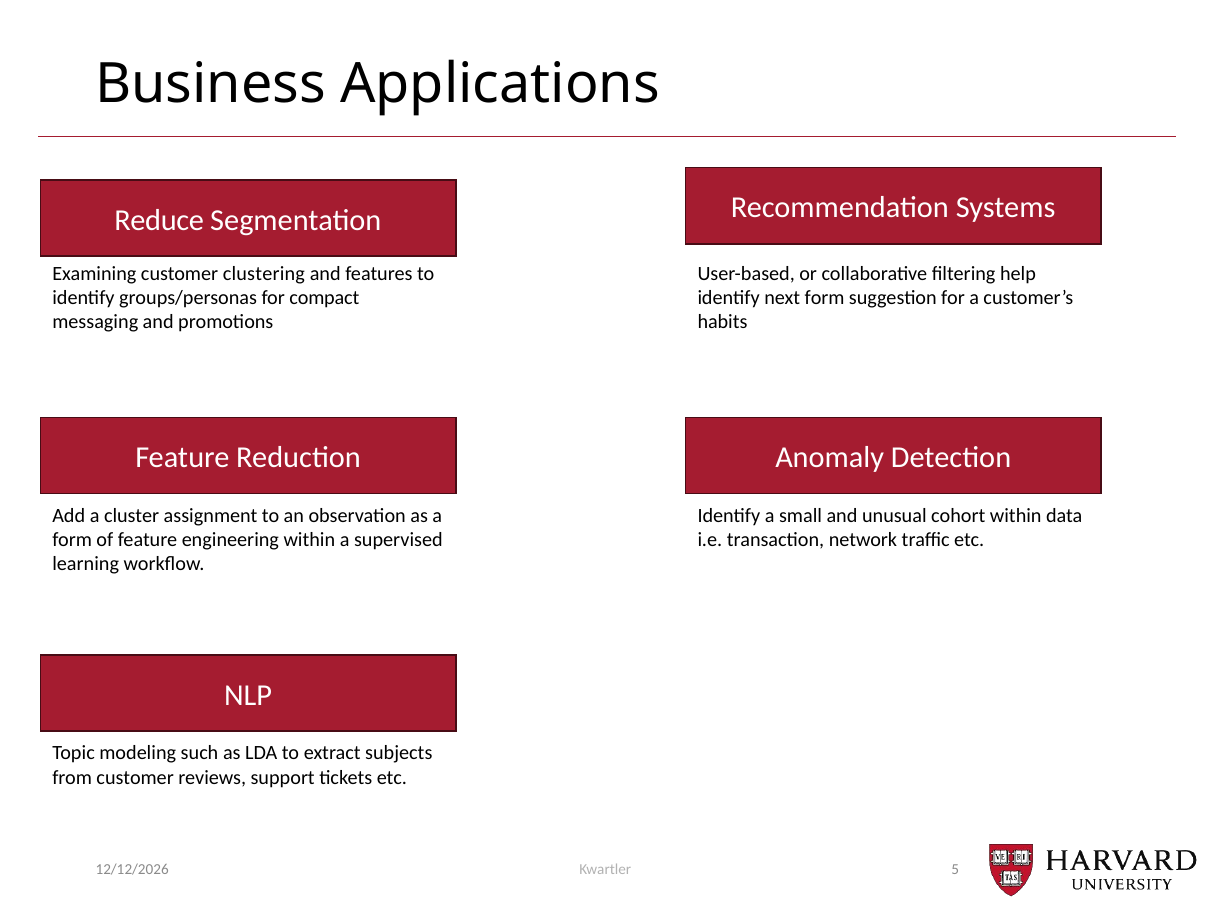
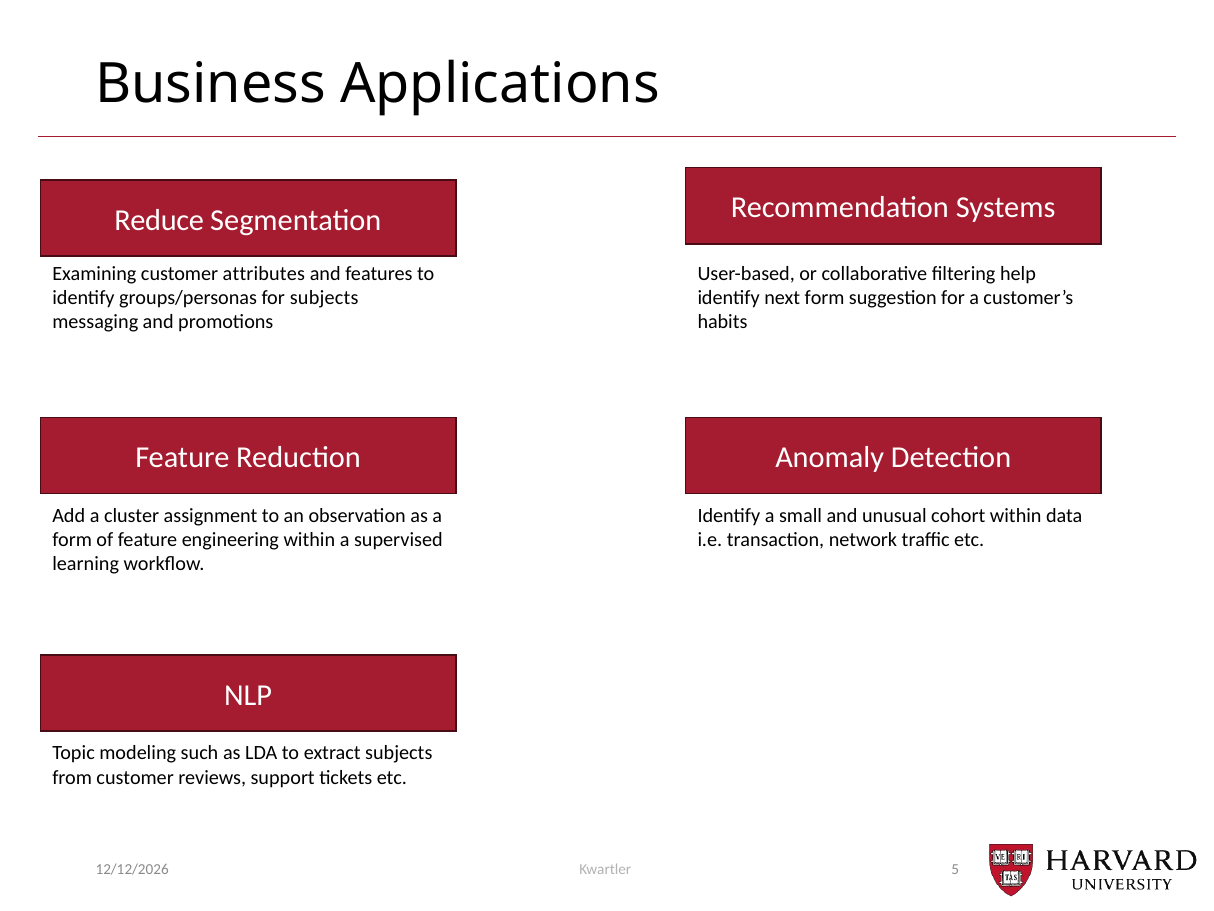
clustering: clustering -> attributes (264, 273)
for compact: compact -> subjects (324, 297)
